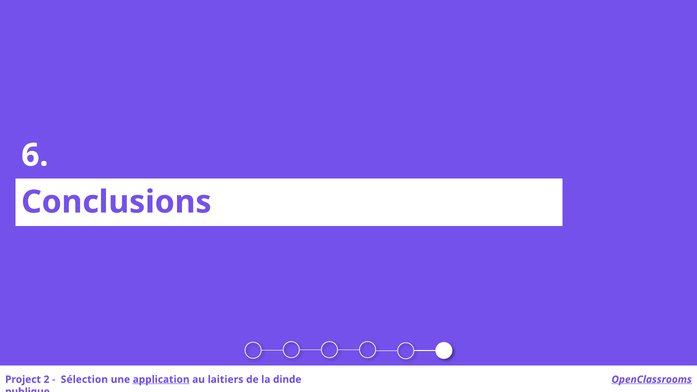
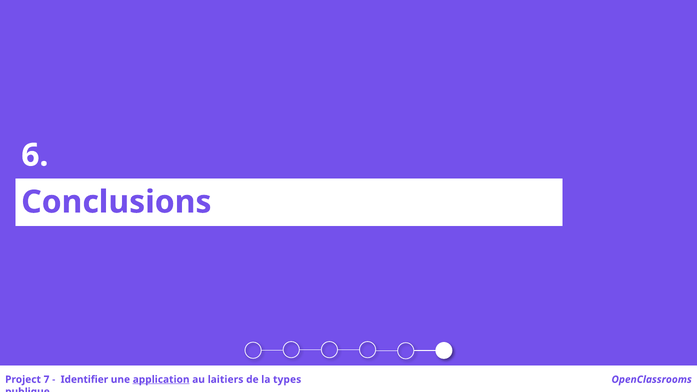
2: 2 -> 7 (47, 380)
Sélection: Sélection -> Identifier (84, 380)
dinde: dinde -> types (287, 380)
OpenClassrooms underline: present -> none (652, 380)
